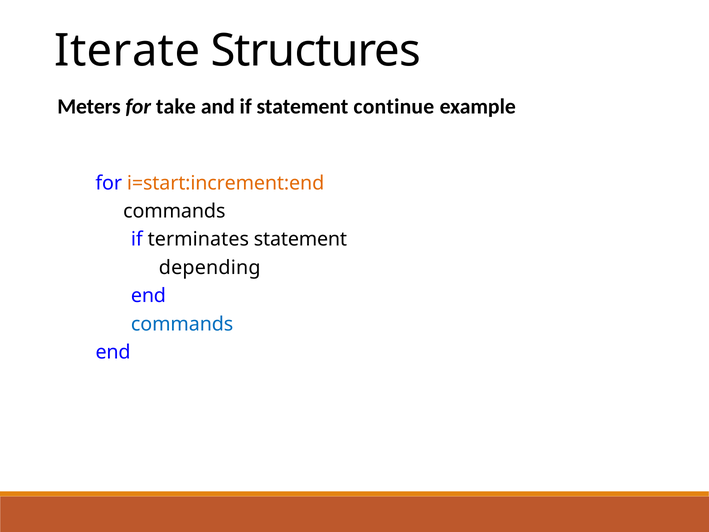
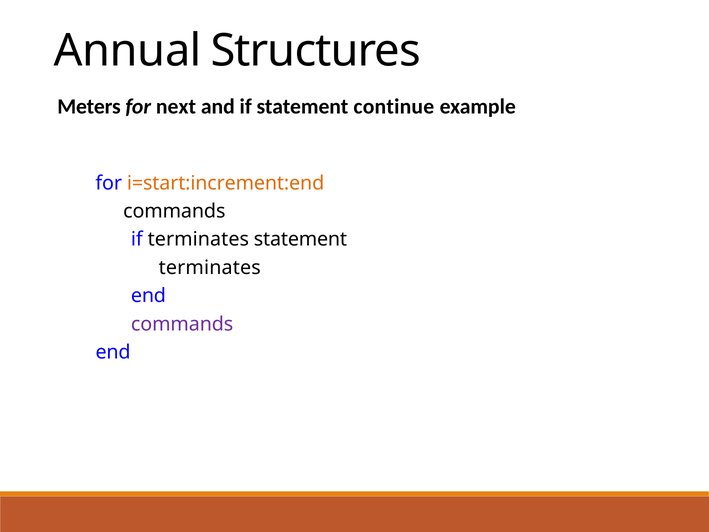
Iterate: Iterate -> Annual (128, 51)
take: take -> next (176, 107)
depending: depending -> terminates (210, 267)
commands colour: blue -> purple (182, 324)
